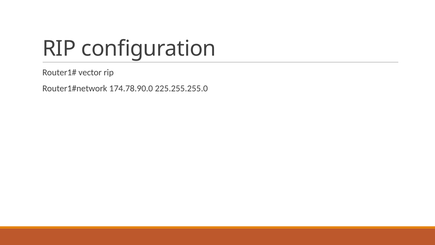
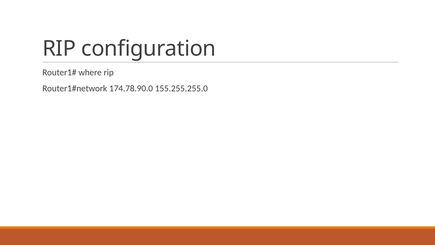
vector: vector -> where (90, 72)
225.255.255.0: 225.255.255.0 -> 155.255.255.0 (181, 88)
